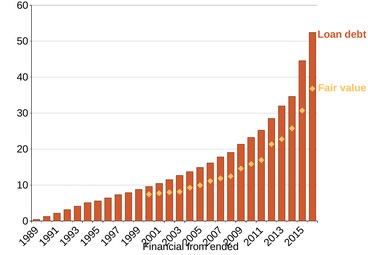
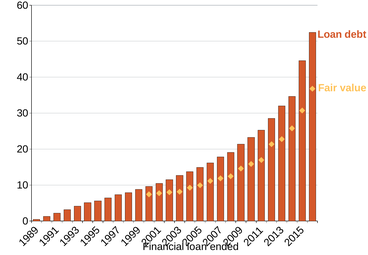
from: from -> loan (197, 247)
